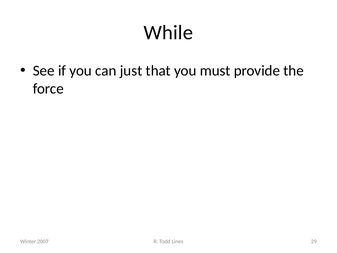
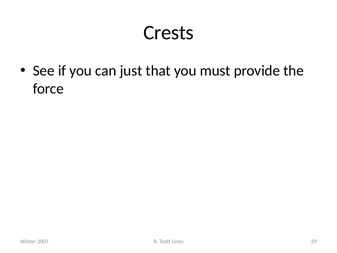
While: While -> Crests (169, 33)
